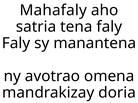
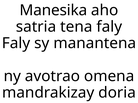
Mahafaly: Mahafaly -> Manesika (53, 10)
